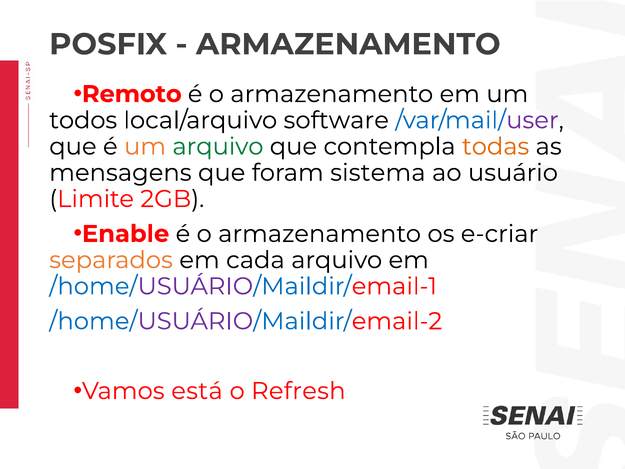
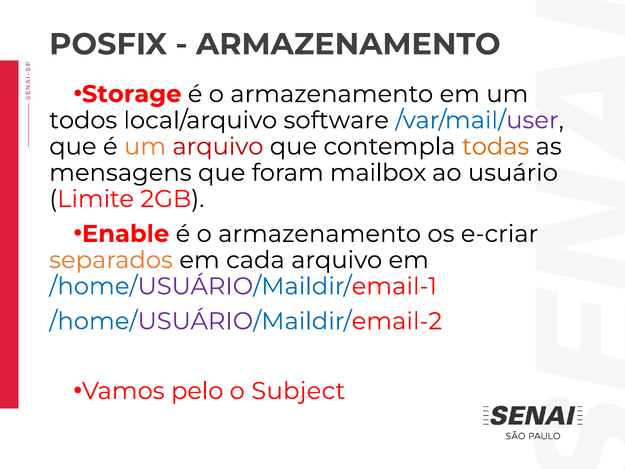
Remoto: Remoto -> Storage (132, 94)
arquivo colour: green -> red (218, 146)
sistema: sistema -> mailbox (378, 173)
está: está -> pelo (197, 391)
Refresh: Refresh -> Subject (298, 391)
